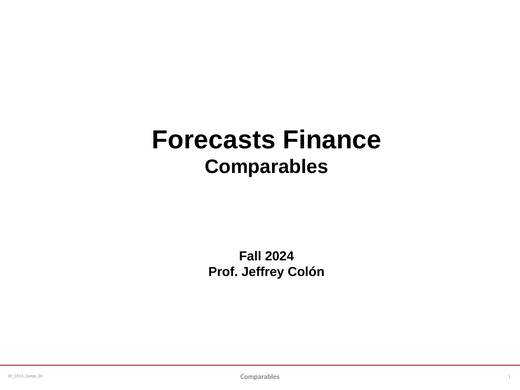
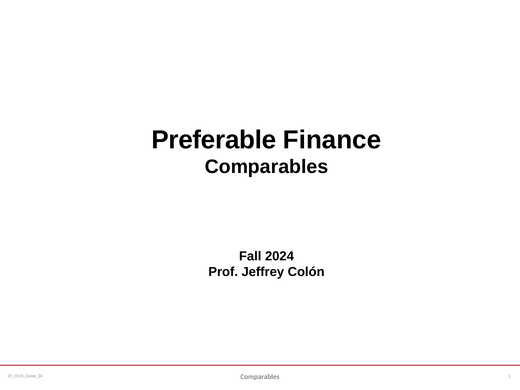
Forecasts: Forecasts -> Preferable (214, 140)
